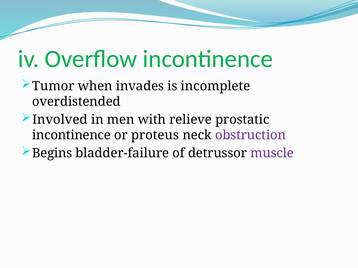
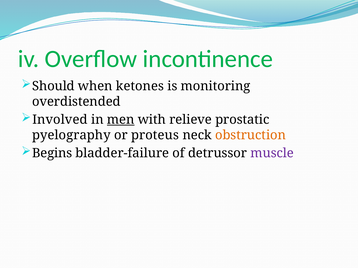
Tumor: Tumor -> Should (53, 86)
invades: invades -> ketones (140, 86)
incomplete: incomplete -> monitoring (216, 86)
men underline: none -> present (121, 120)
incontinence: incontinence -> pyelography (71, 135)
obstruction colour: purple -> orange (251, 135)
